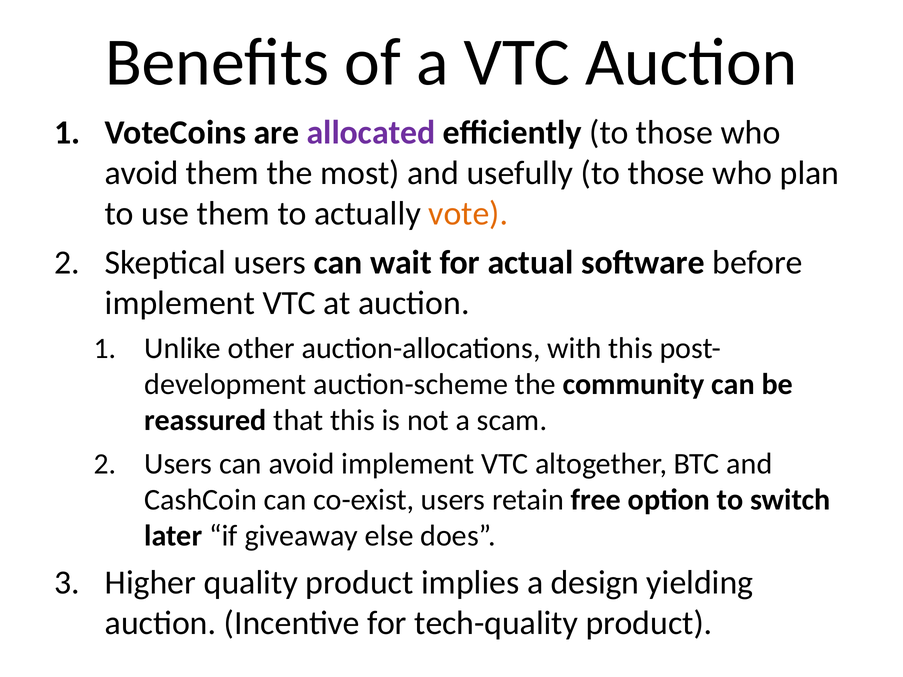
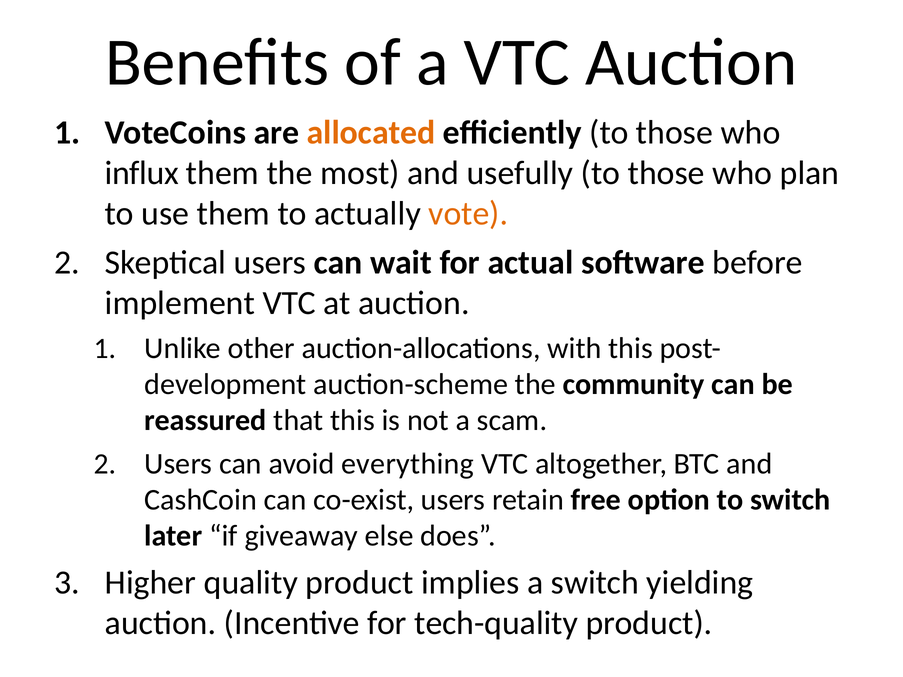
allocated colour: purple -> orange (371, 133)
avoid: avoid -> influx (142, 173)
avoid implement: implement -> everything (408, 464)
a design: design -> switch (595, 583)
